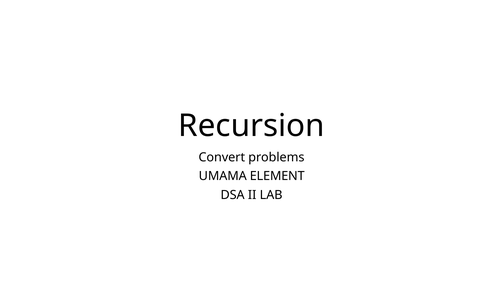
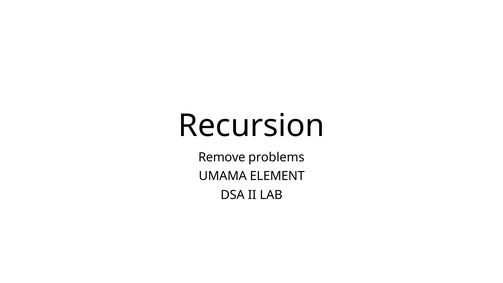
Convert: Convert -> Remove (222, 157)
